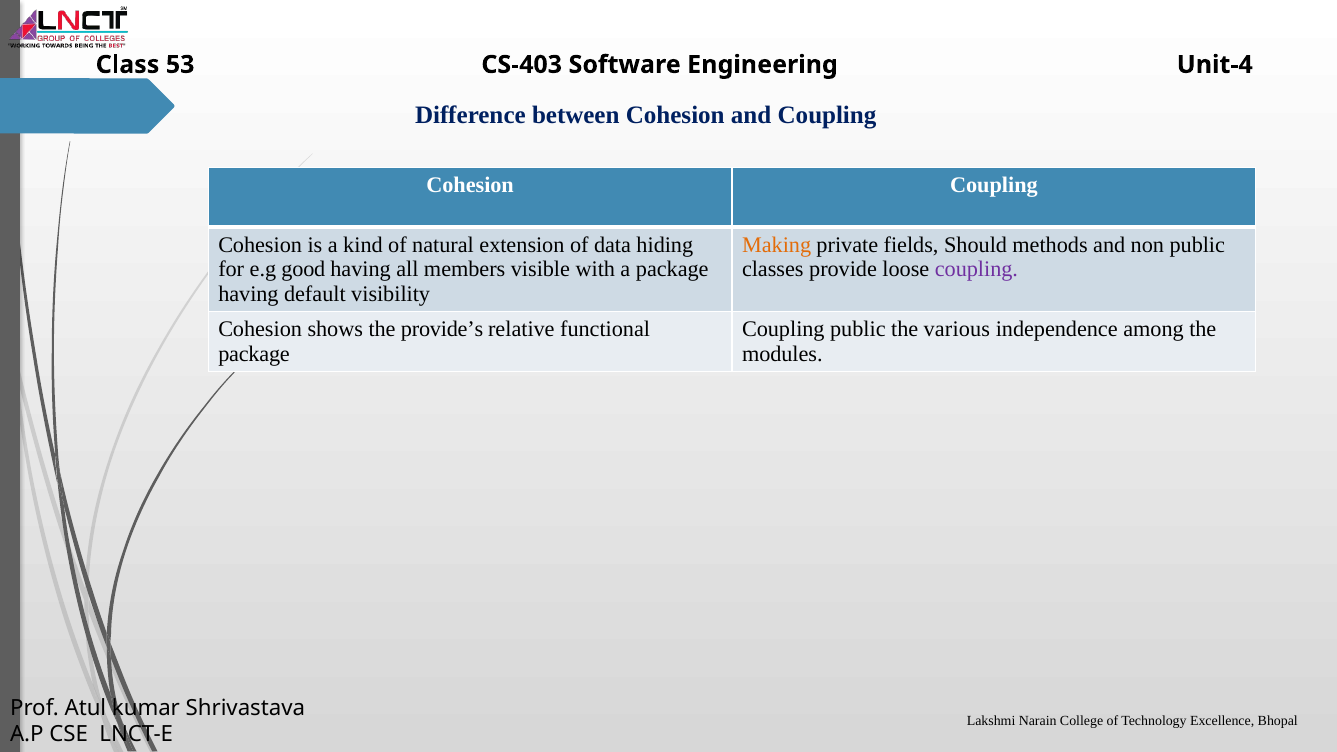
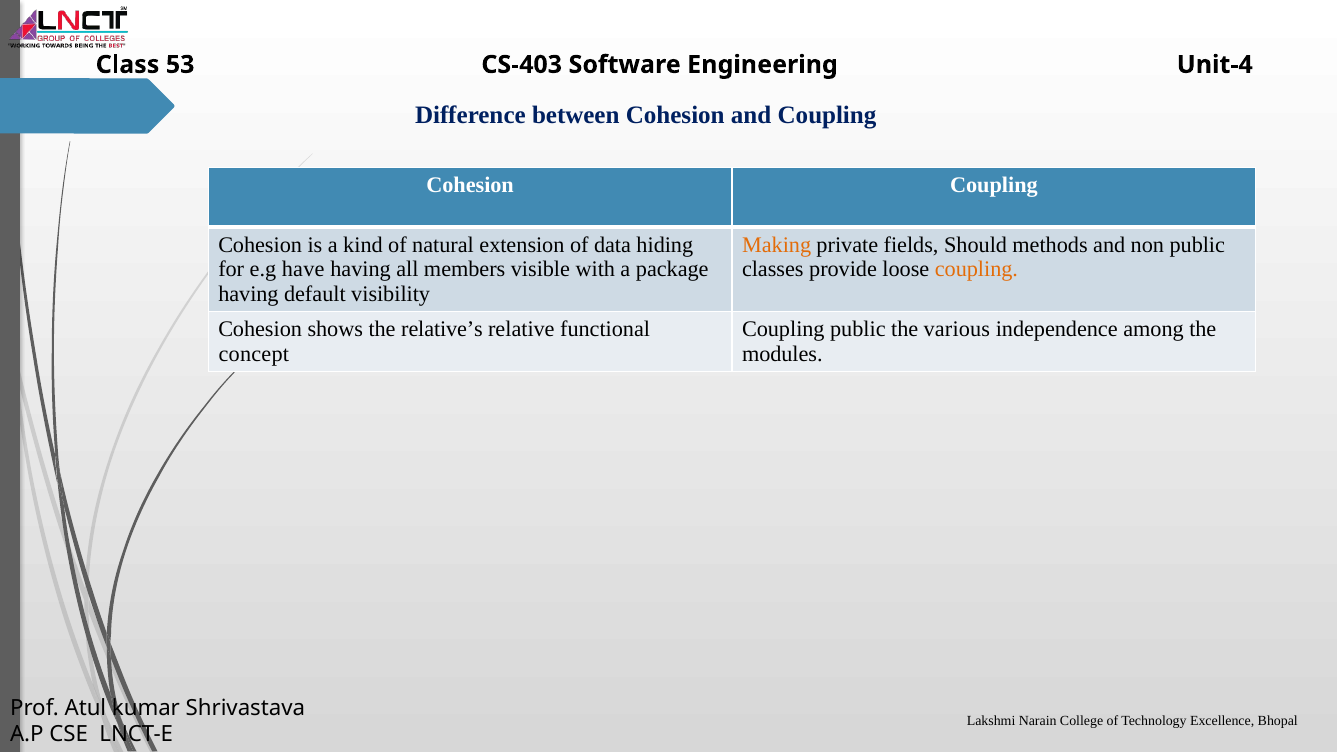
good: good -> have (303, 270)
coupling colour: purple -> orange (976, 270)
provide’s: provide’s -> relative’s (442, 329)
package: package -> concept (254, 354)
